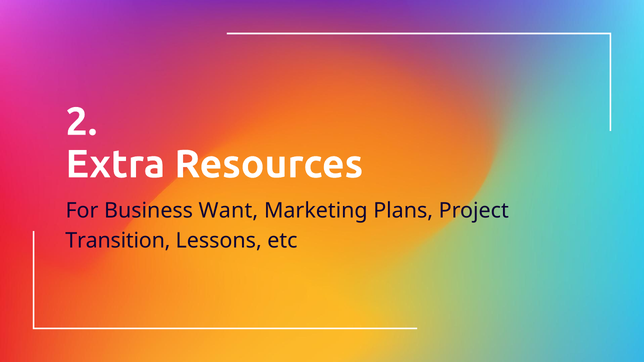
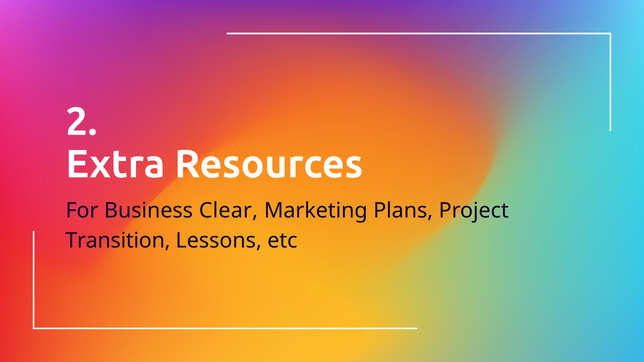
Want: Want -> Clear (228, 211)
